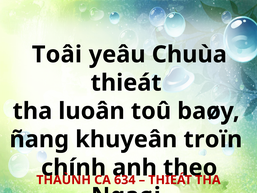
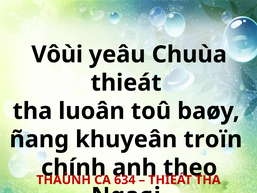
Toâi: Toâi -> Vôùi (57, 54)
